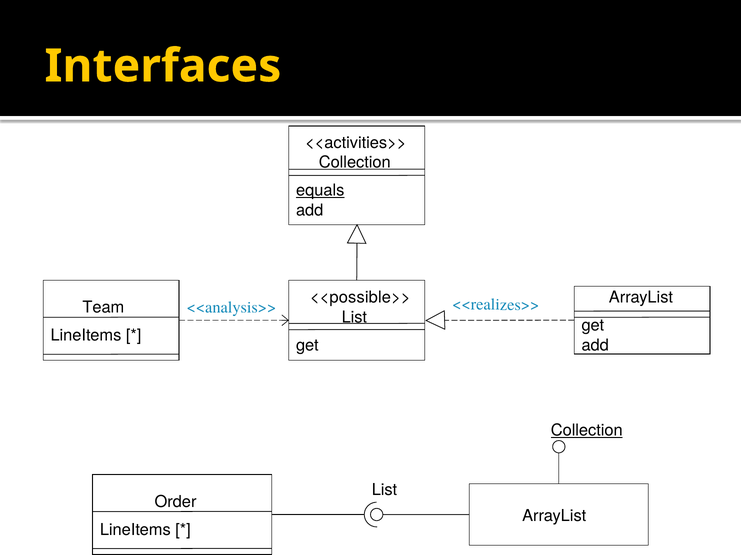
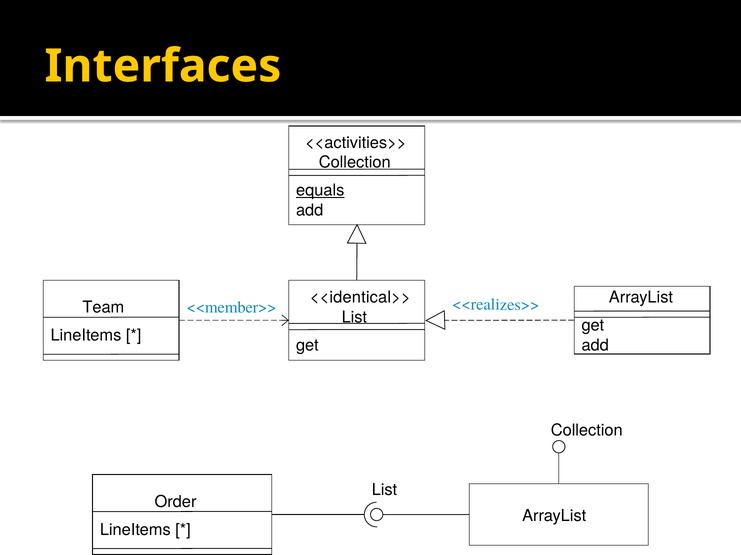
<<possible>>: <<possible>> -> <<identical>> (360, 298)
<<analysis>>: <<analysis>> -> <<member>> (232, 308)
Collection underline: present -> none (587, 431)
